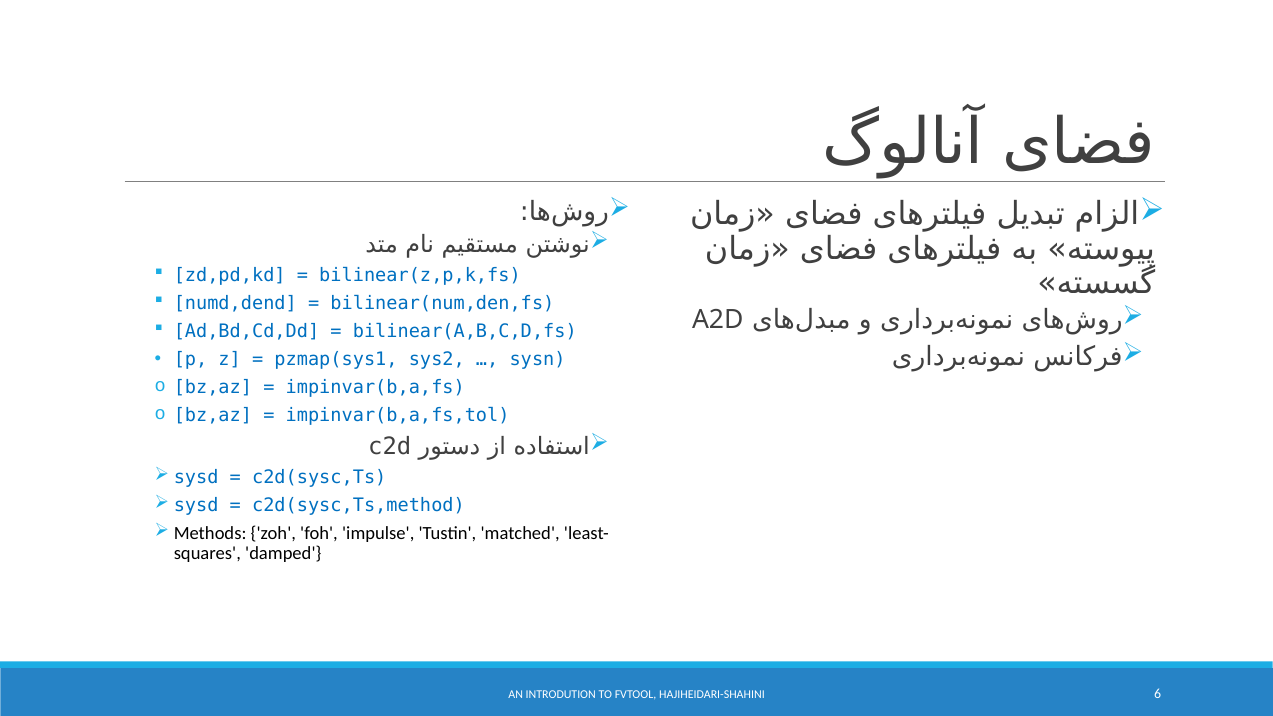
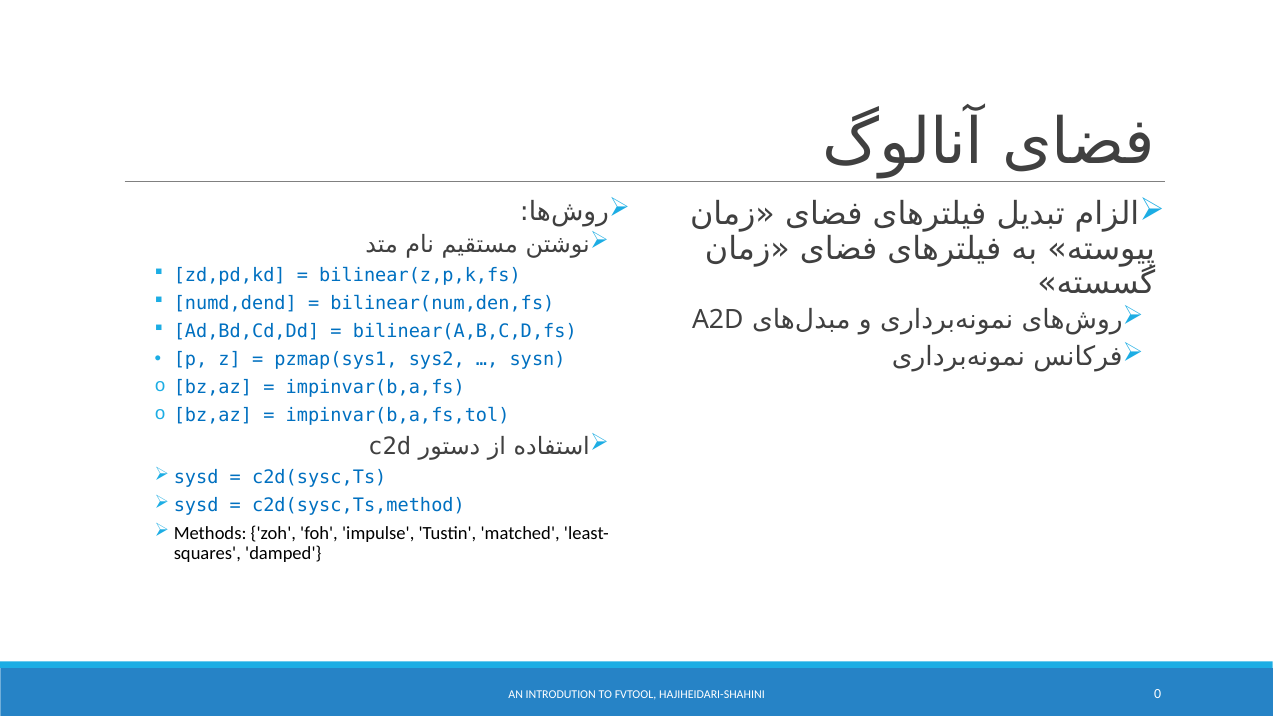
6: 6 -> 0 (1158, 694)
